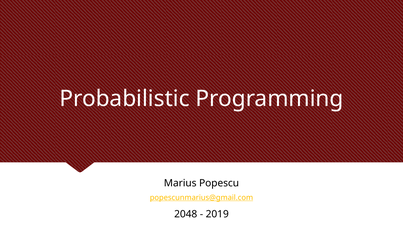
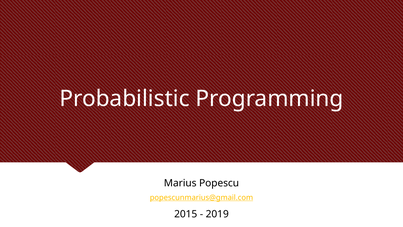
2048: 2048 -> 2015 (186, 214)
